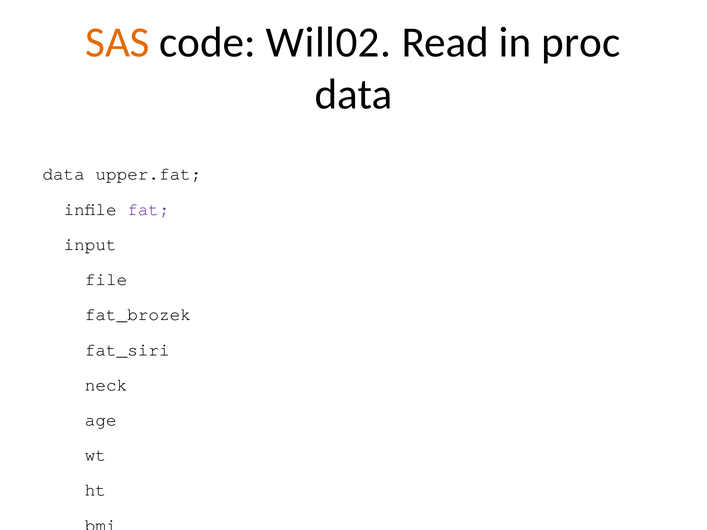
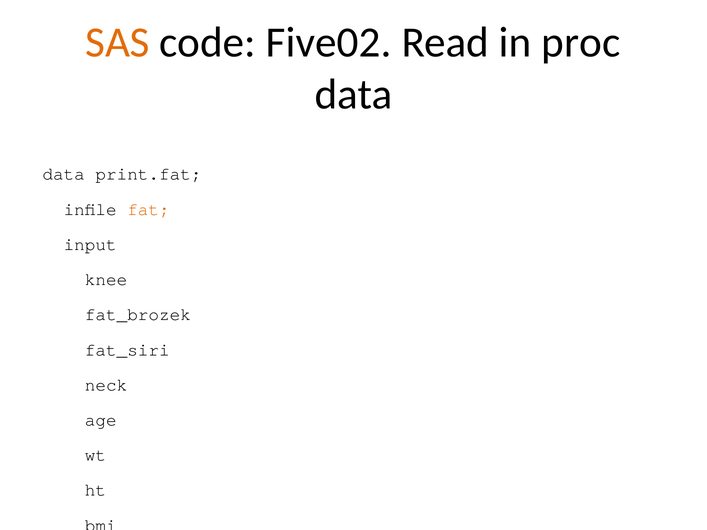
Will02: Will02 -> Five02 (329, 43)
upper.fat: upper.fat -> print.fat (148, 174)
fat colour: purple -> orange (148, 209)
file: file -> knee (106, 280)
